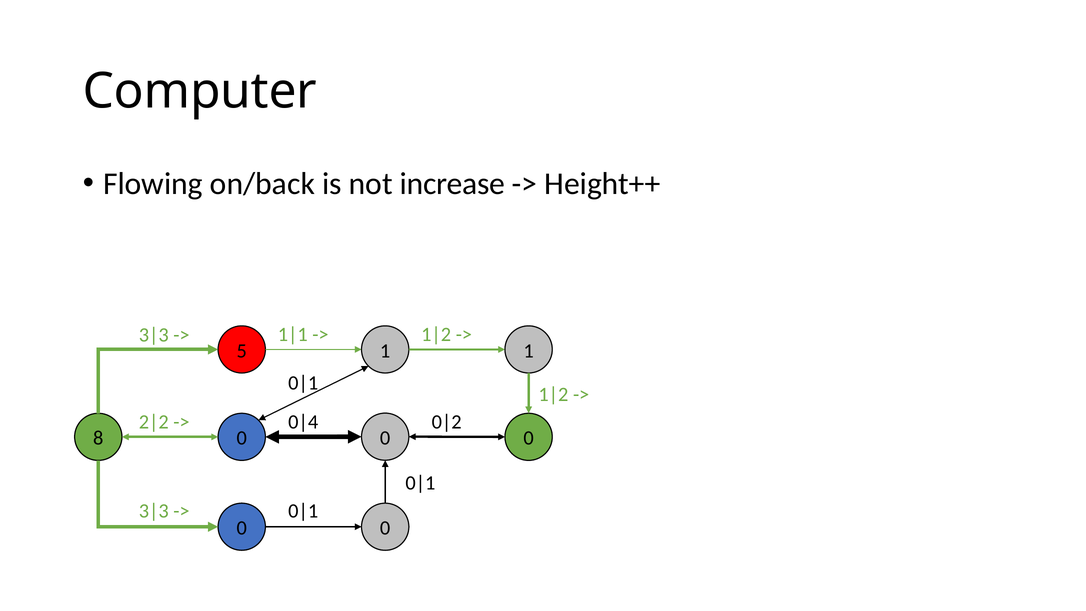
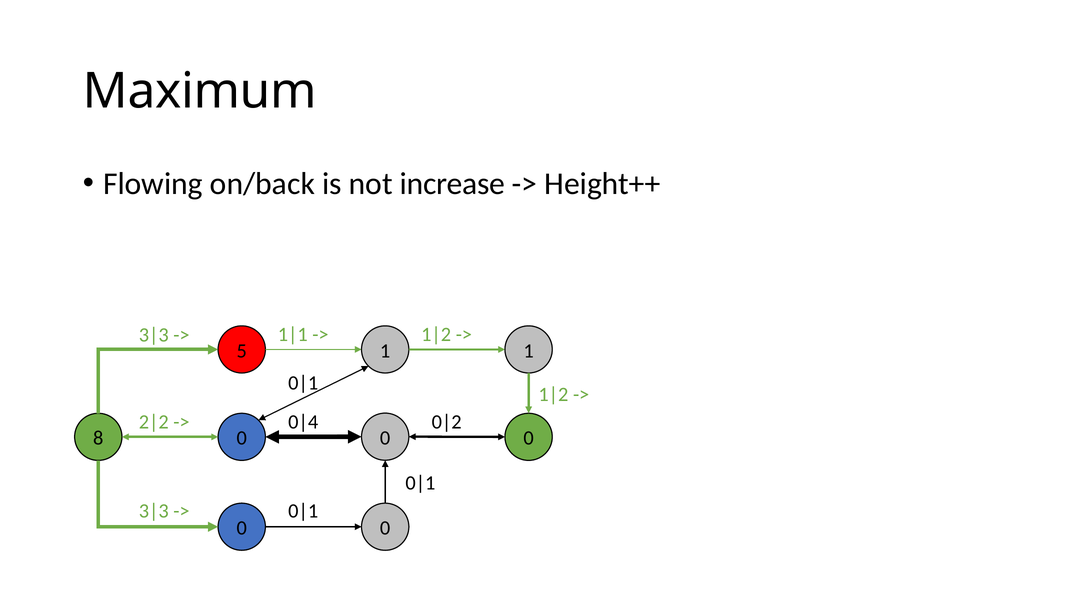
Computer: Computer -> Maximum (200, 91)
